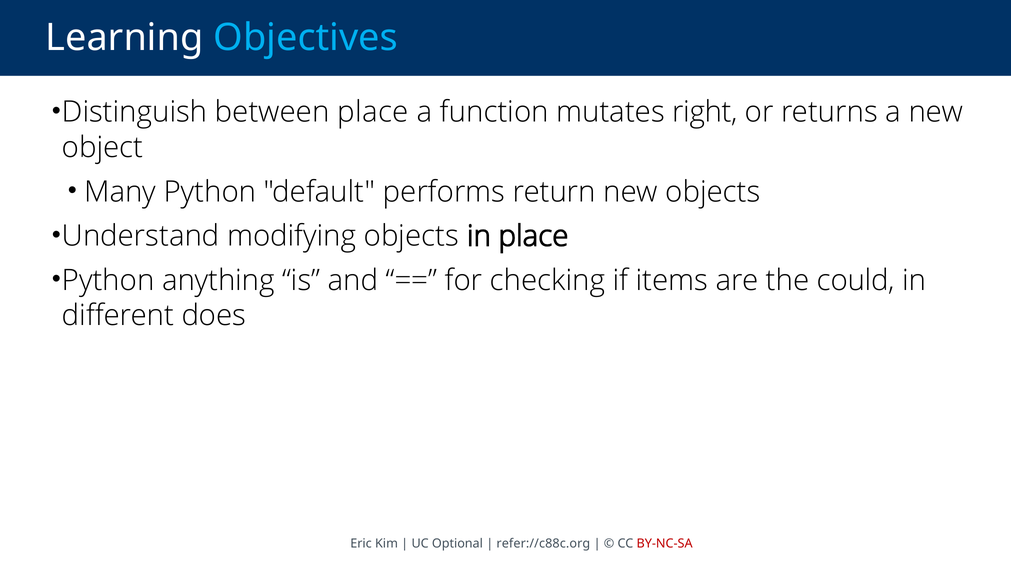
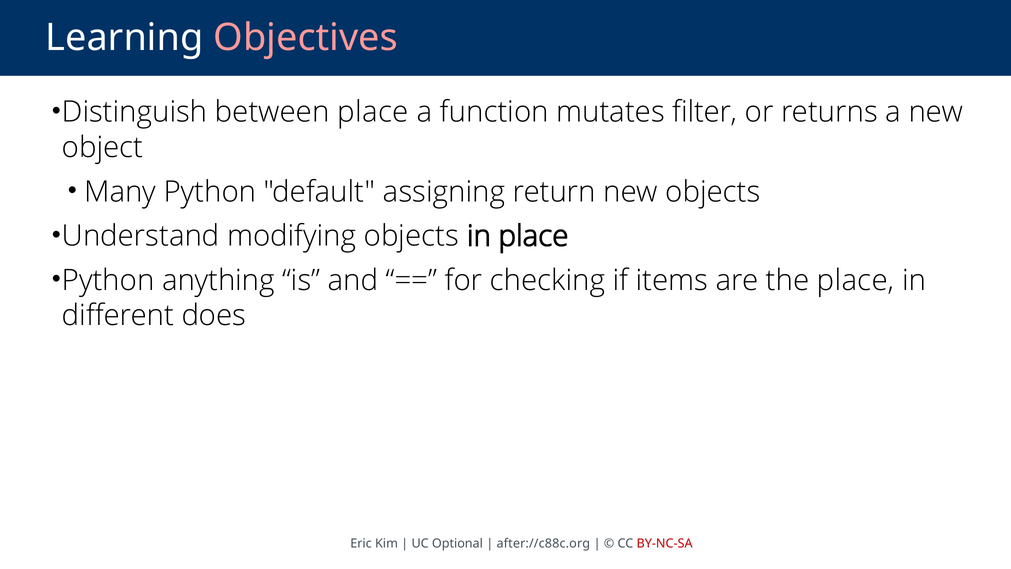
Objectives colour: light blue -> pink (306, 38)
right: right -> filter (705, 112)
performs: performs -> assigning (444, 192)
the could: could -> place (856, 280)
refer://c88c.org: refer://c88c.org -> after://c88c.org (543, 543)
